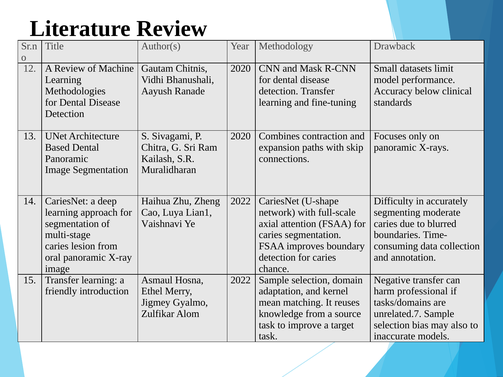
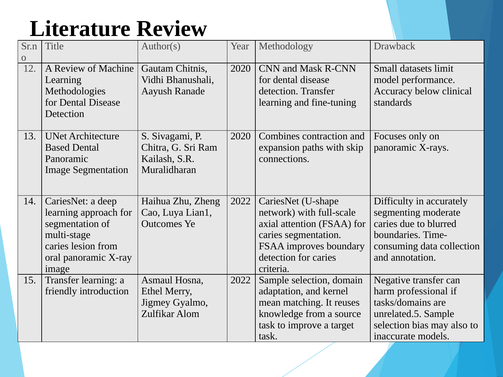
Vaishnavi: Vaishnavi -> Outcomes (162, 224)
chance: chance -> criteria (274, 269)
unrelated.7: unrelated.7 -> unrelated.5 (398, 314)
